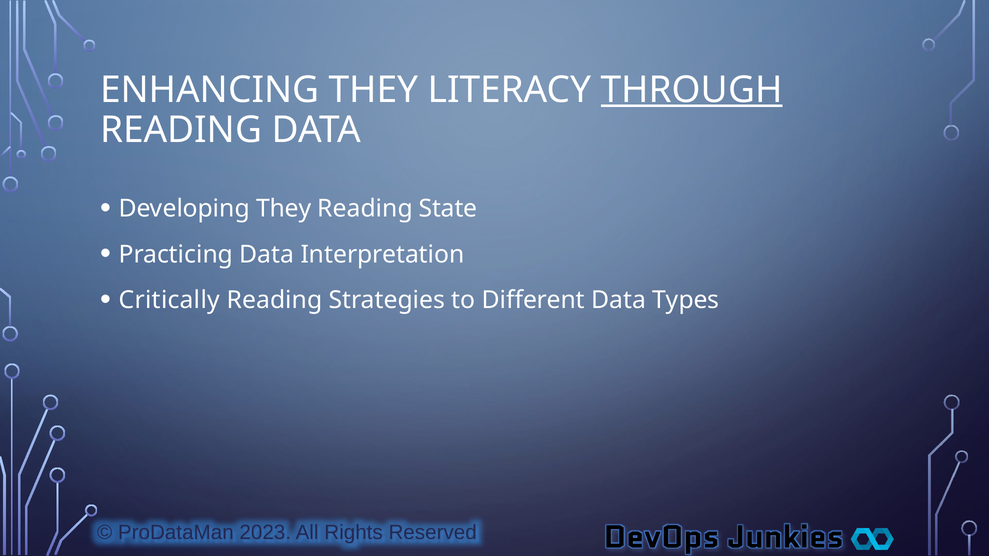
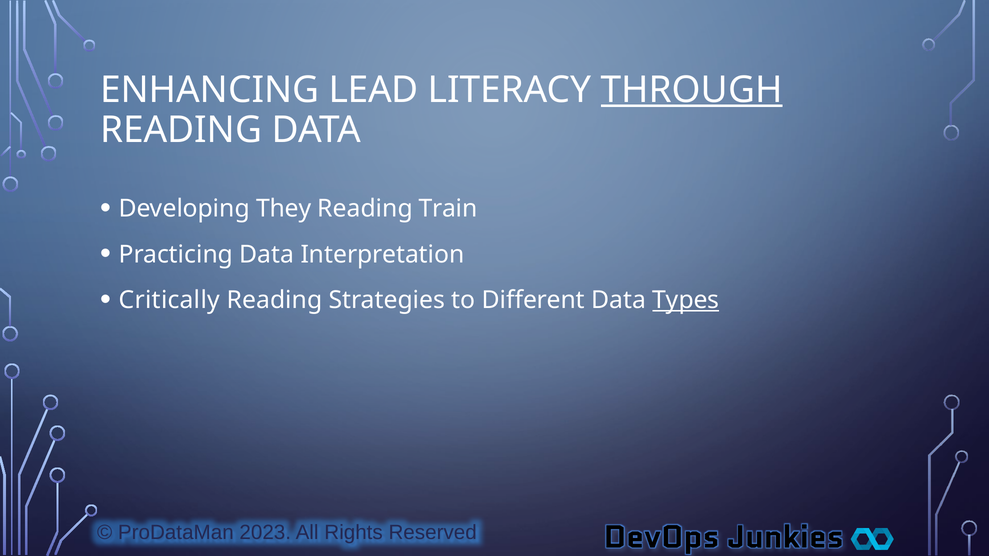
ENHANCING THEY: THEY -> LEAD (374, 90)
State: State -> Train (448, 209)
Types underline: none -> present (686, 301)
